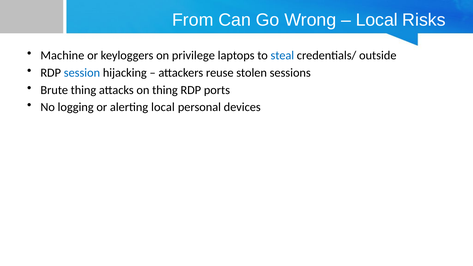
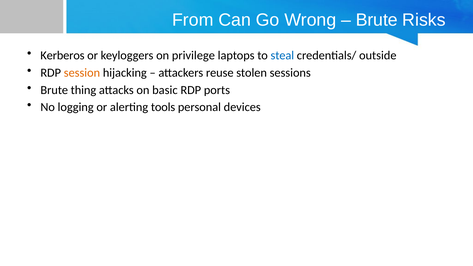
Local: Local -> Brute (377, 20)
Machine: Machine -> Kerberos (62, 56)
session colour: blue -> orange (82, 73)
on thing: thing -> basic (165, 90)
alerting local: local -> tools (163, 107)
